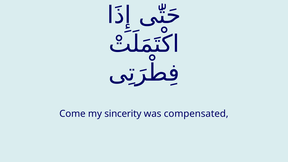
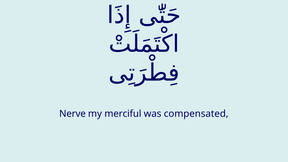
Come: Come -> Nerve (72, 114)
sincerity: sincerity -> merciful (123, 114)
